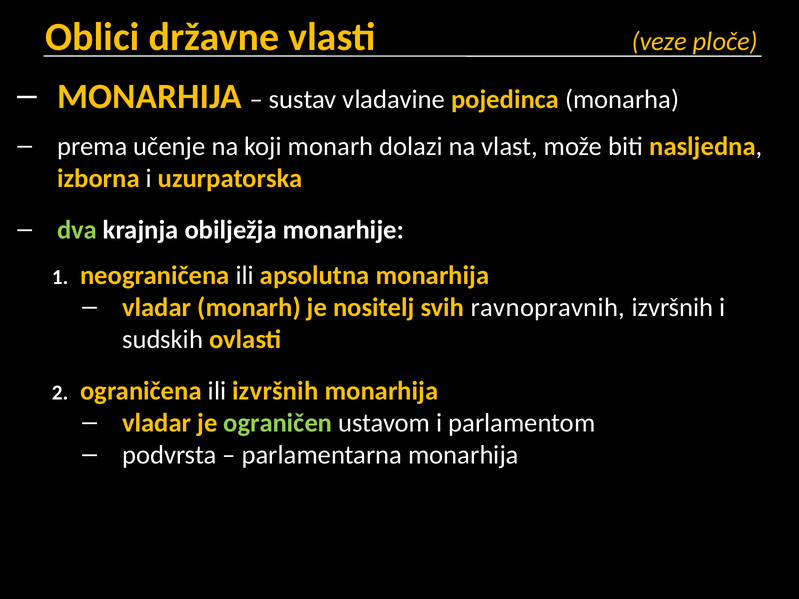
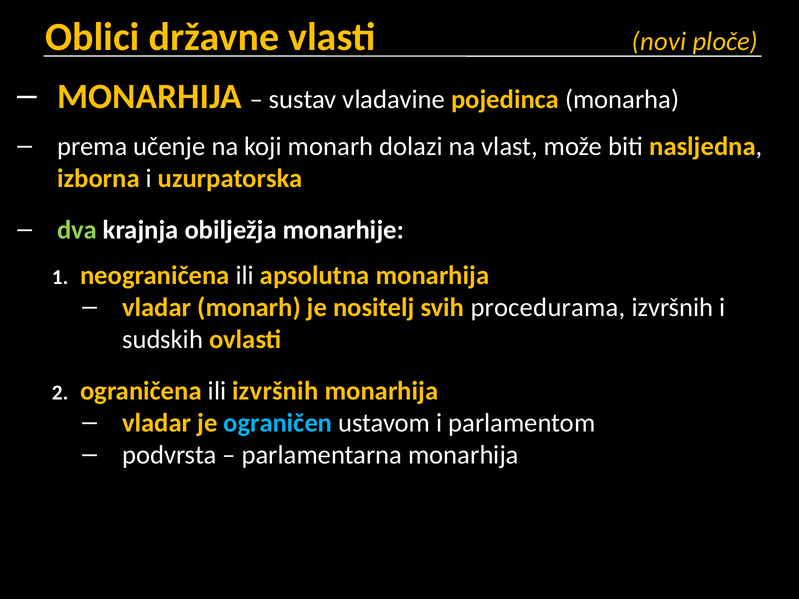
veze: veze -> novi (659, 41)
ravnopravnih: ravnopravnih -> procedurama (548, 307)
ograničen colour: light green -> light blue (278, 423)
